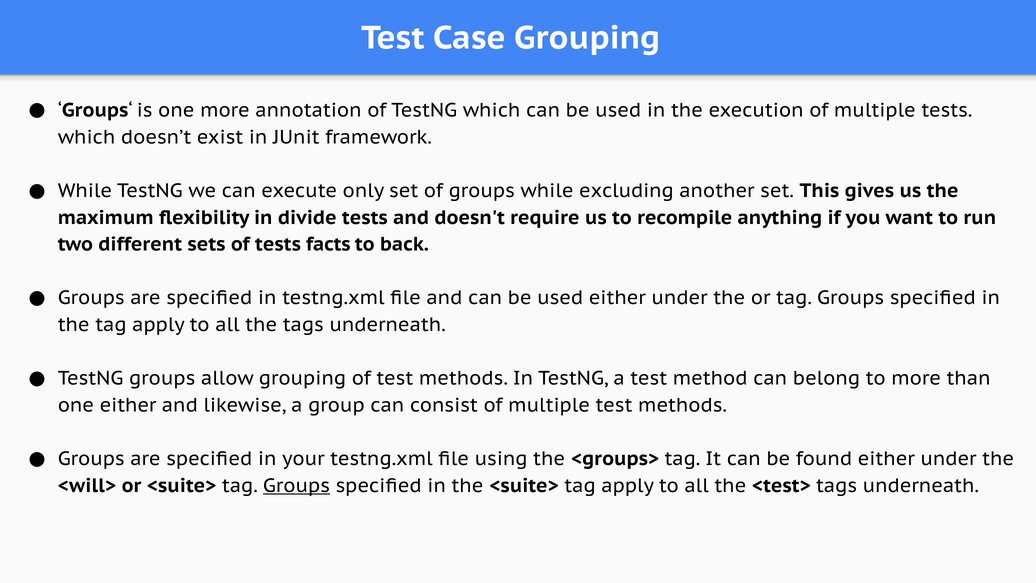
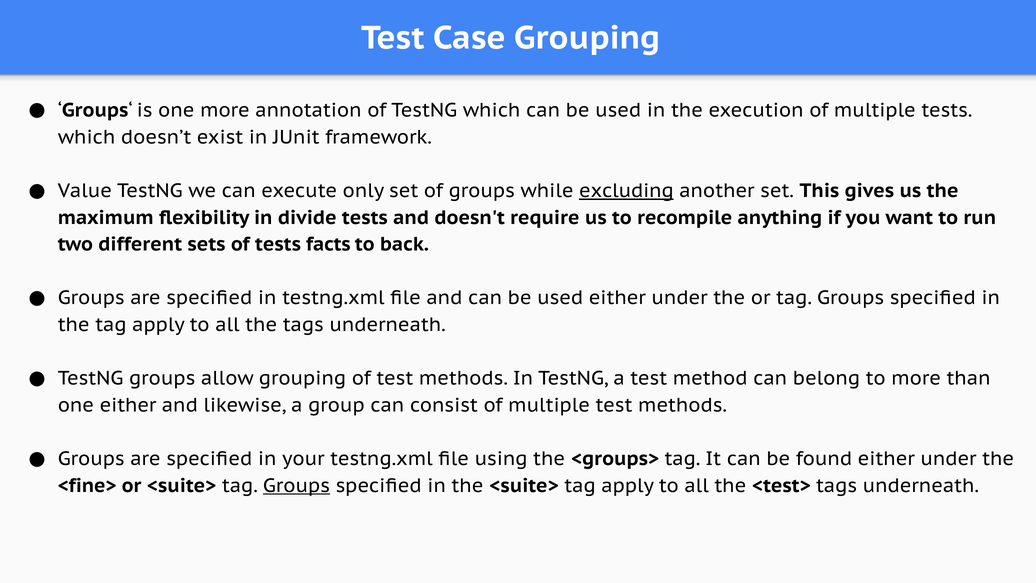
While: While -> Value (85, 191)
excluding underline: none -> present (626, 191)
<will>: <will> -> <fine> (87, 486)
